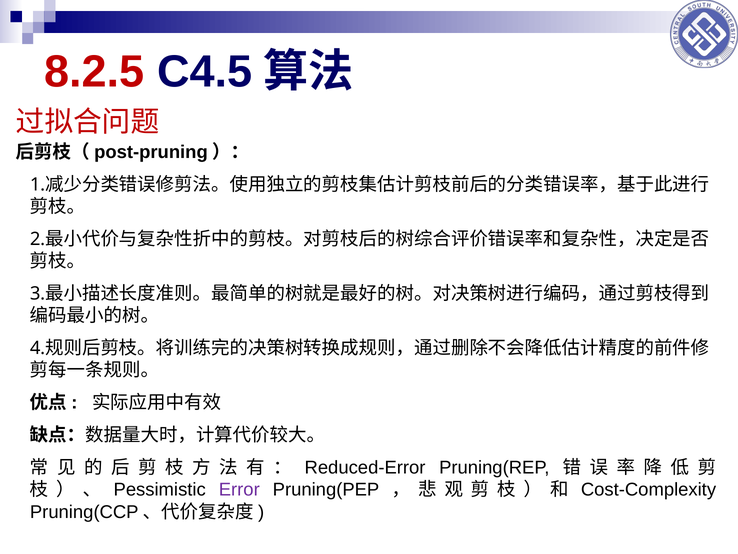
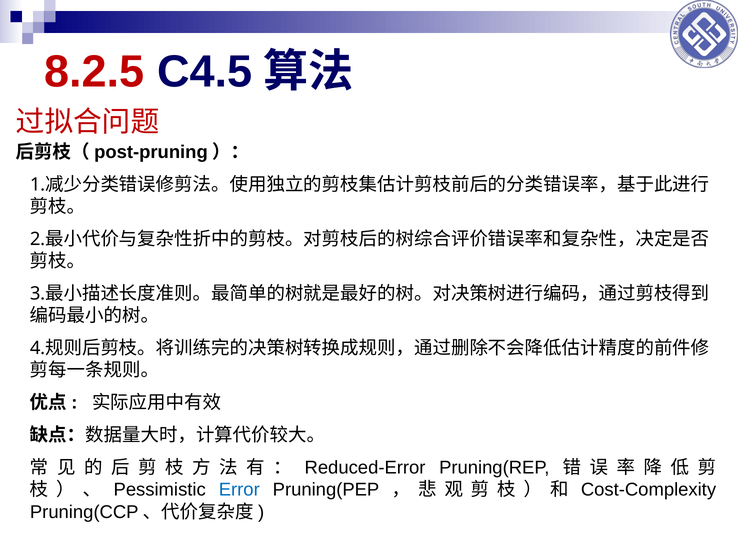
Error colour: purple -> blue (239, 489)
